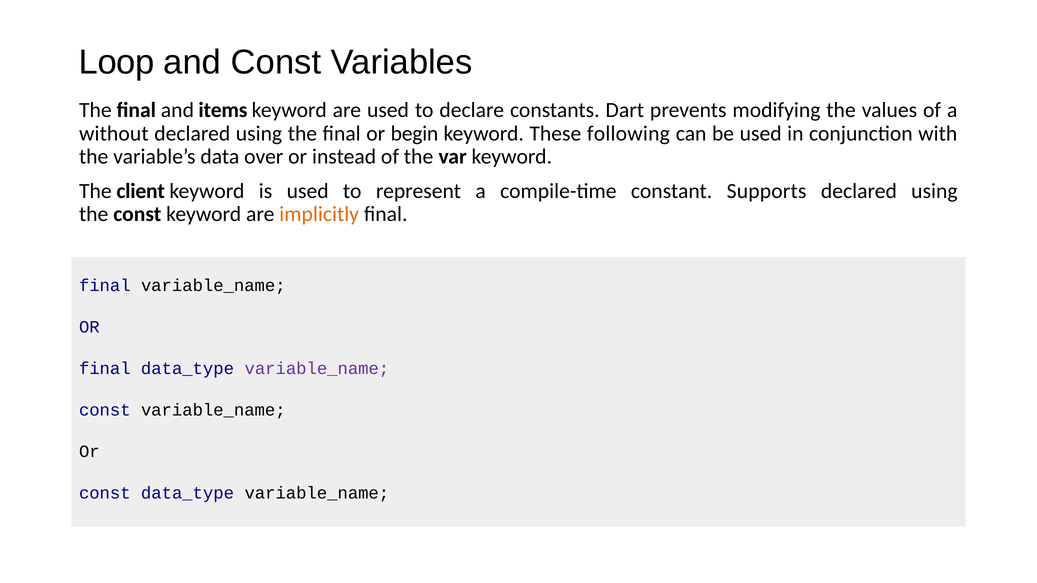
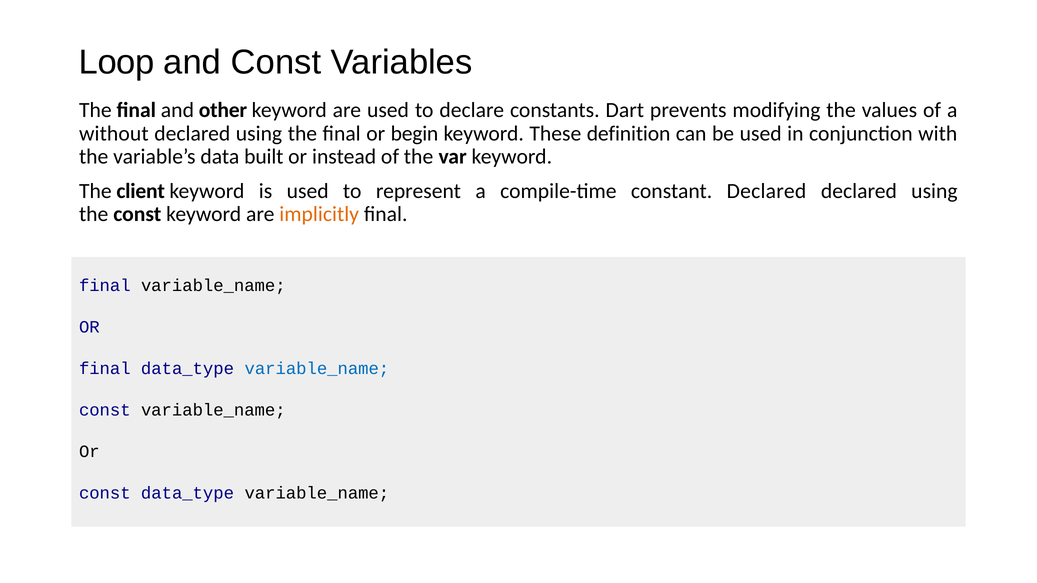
items: items -> other (223, 110)
following: following -> definition (629, 134)
over: over -> built (264, 157)
constant Supports: Supports -> Declared (767, 191)
variable_name colour: purple -> blue (317, 369)
